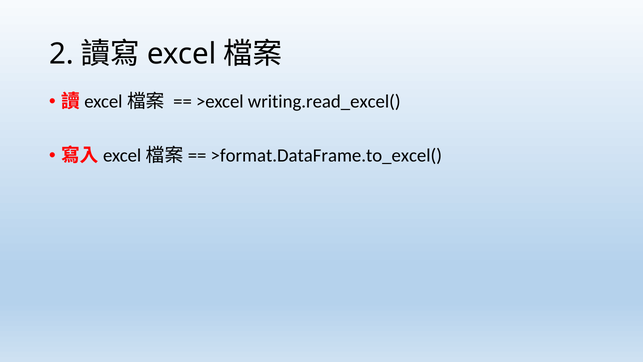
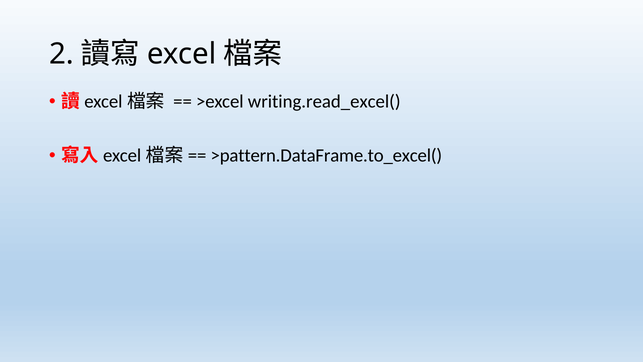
>format.DataFrame.to_excel(: >format.DataFrame.to_excel( -> >pattern.DataFrame.to_excel( (326, 156)
